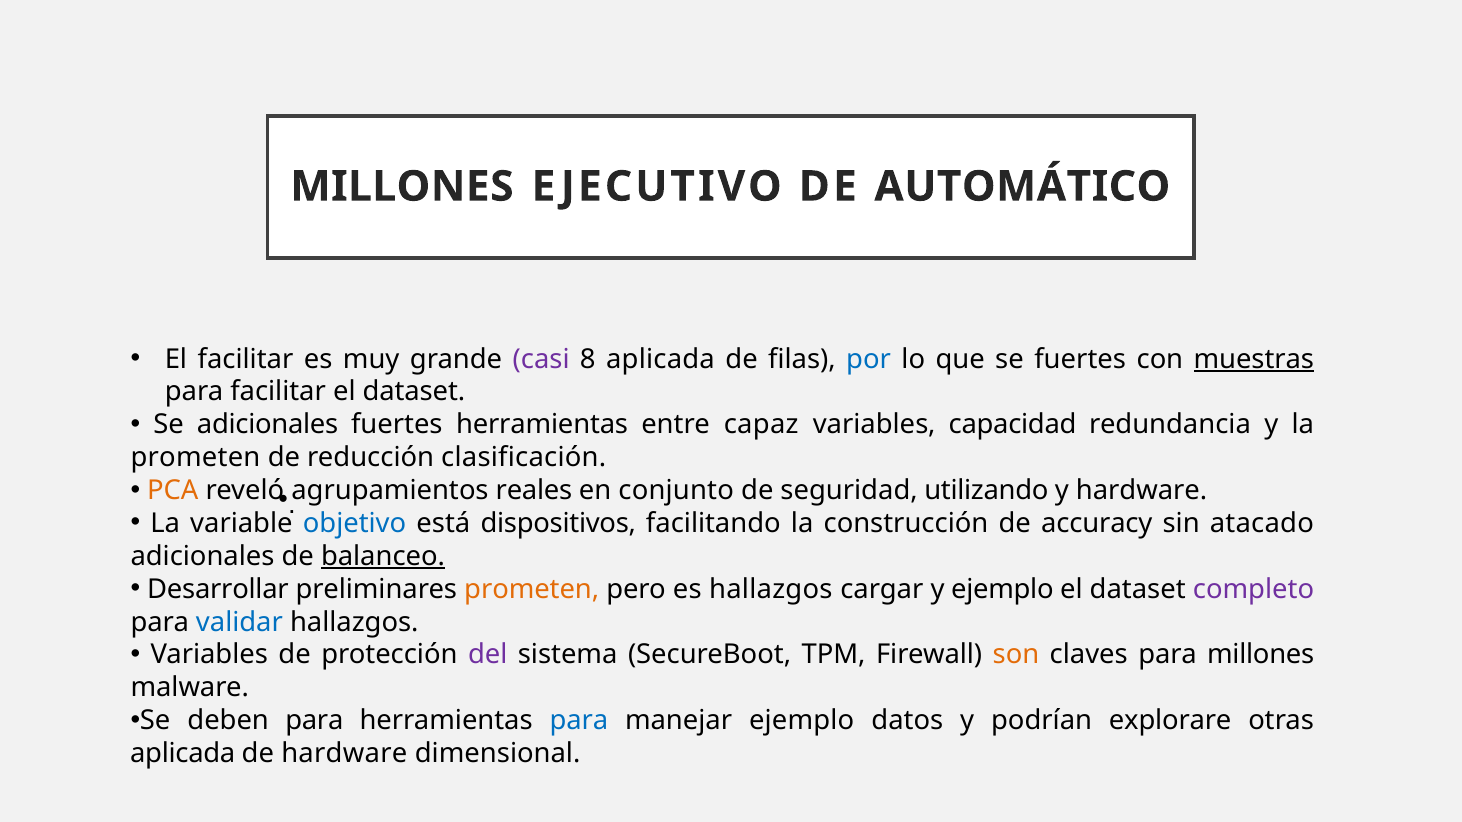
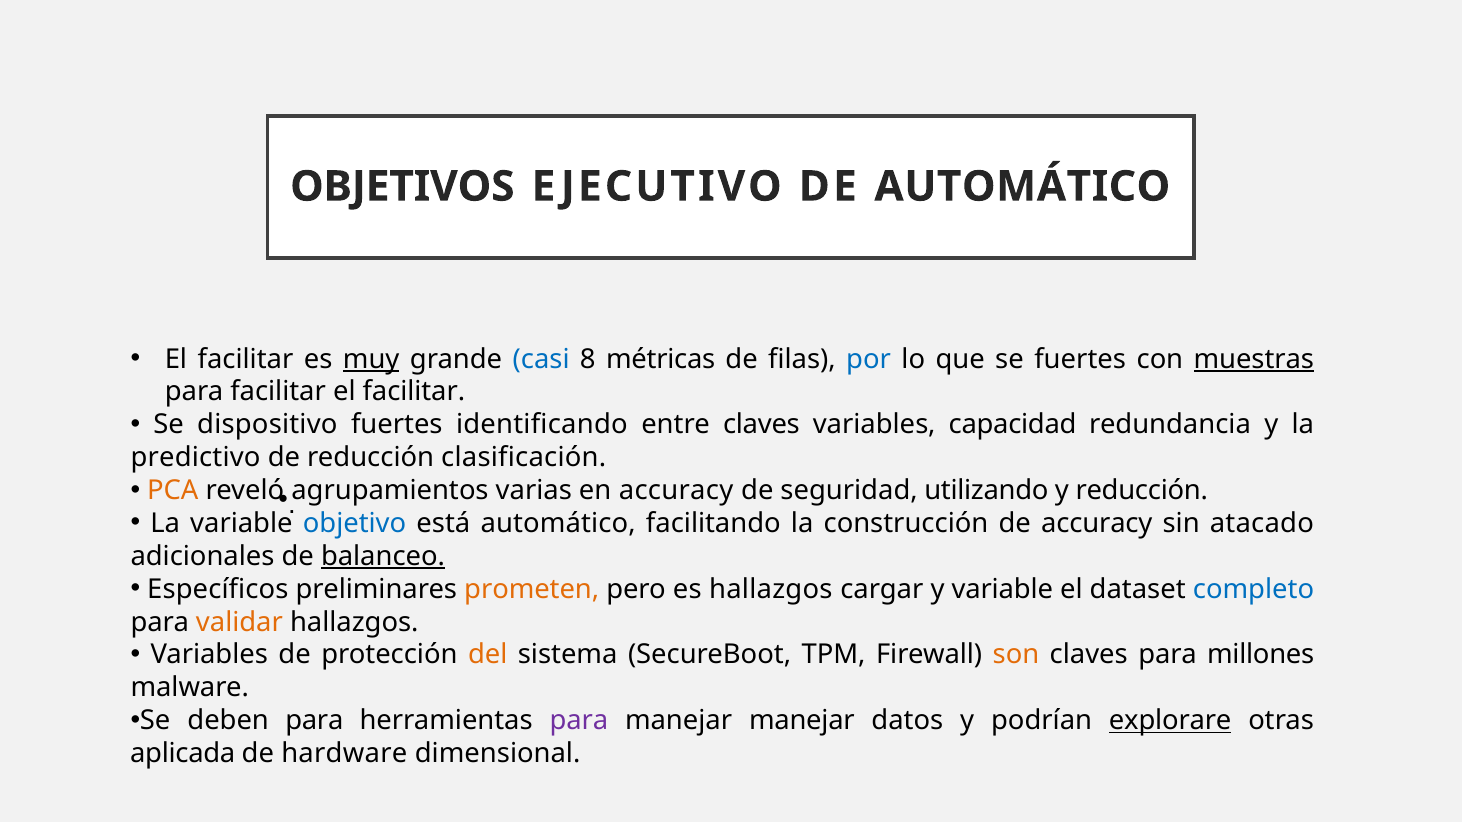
MILLONES: MILLONES -> OBJETIVOS (402, 187)
muy underline: none -> present (371, 359)
casi colour: purple -> blue (541, 359)
8 aplicada: aplicada -> métricas (661, 359)
facilitar el dataset: dataset -> facilitar (414, 392)
Se adicionales: adicionales -> dispositivo (267, 425)
fuertes herramientas: herramientas -> identificando (542, 425)
entre capaz: capaz -> claves (761, 425)
prometen: prometen -> predictivo (196, 458)
reales: reales -> varias (534, 491)
en conjunto: conjunto -> accuracy (676, 491)
y hardware: hardware -> reducción (1142, 491)
está dispositivos: dispositivos -> automático (558, 524)
Desarrollar: Desarrollar -> Específicos (218, 589)
y ejemplo: ejemplo -> variable (1002, 589)
completo colour: purple -> blue (1253, 589)
validar colour: blue -> orange (239, 622)
del colour: purple -> orange (488, 655)
para colour: blue -> purple (579, 721)
manejar ejemplo: ejemplo -> manejar (802, 721)
explorare underline: none -> present (1170, 721)
